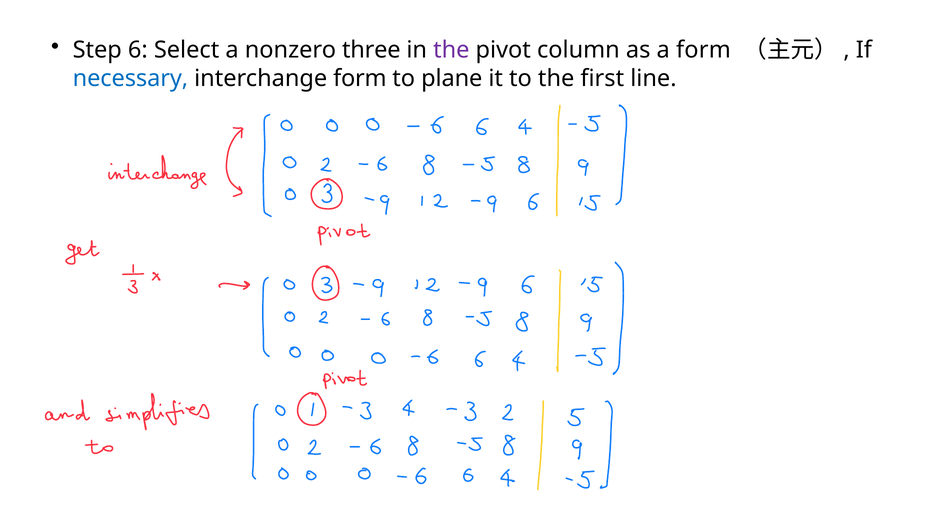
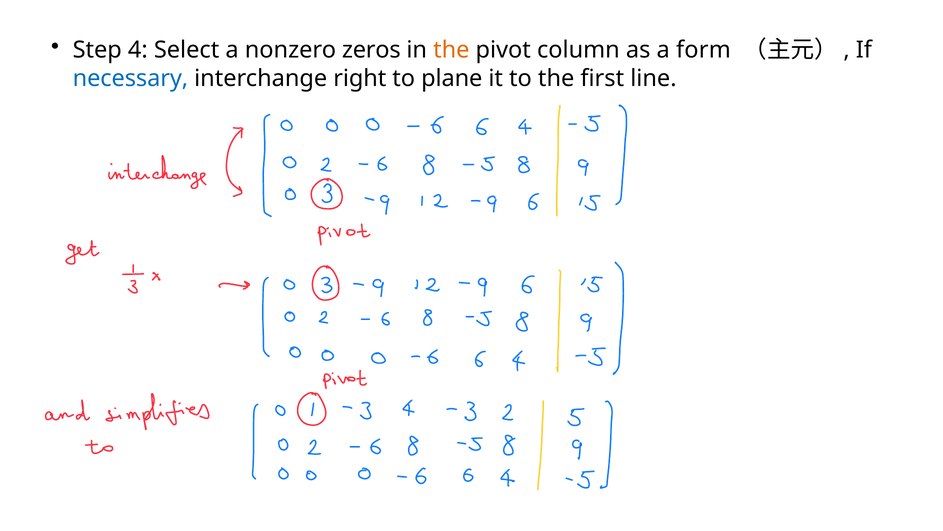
6: 6 -> 4 (138, 50)
three: three -> zeros (371, 50)
the colour: purple -> orange (451, 50)
interchange form: form -> right (360, 78)
